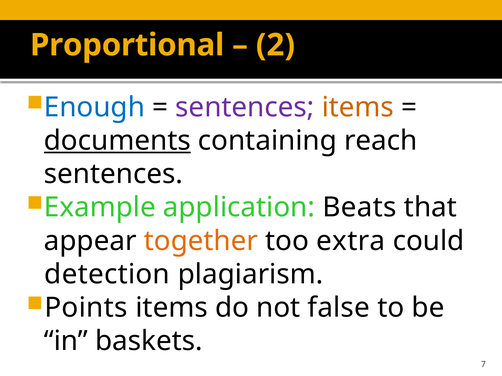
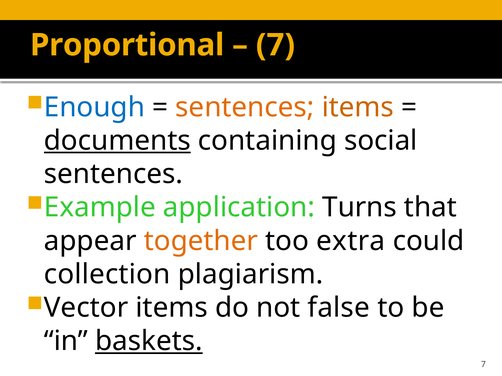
2: 2 -> 7 (275, 45)
sentences colour: purple -> orange (245, 107)
reach: reach -> social (381, 141)
Beats: Beats -> Turns (360, 208)
detection: detection -> collection (107, 275)
Points: Points -> Vector (86, 308)
baskets underline: none -> present (149, 342)
